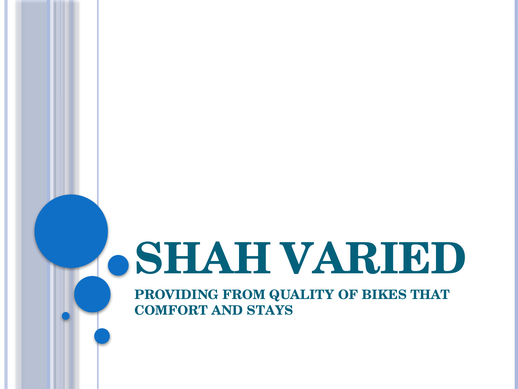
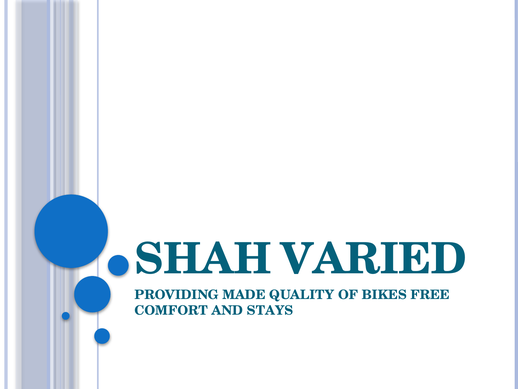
FROM: FROM -> MADE (244, 295)
THAT: THAT -> FREE (430, 295)
